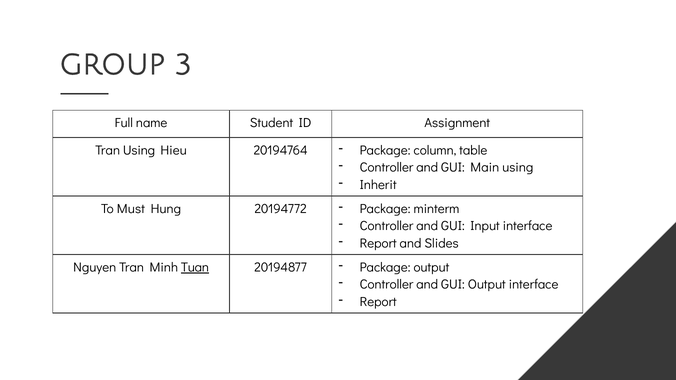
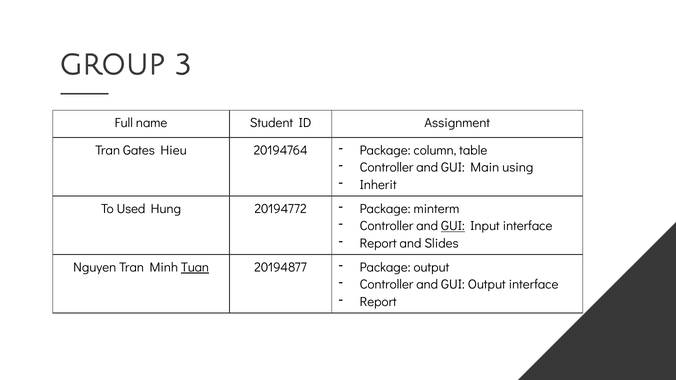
Tran Using: Using -> Gates (139, 150)
Must: Must -> Used (131, 209)
GUI underline: none -> present (453, 226)
